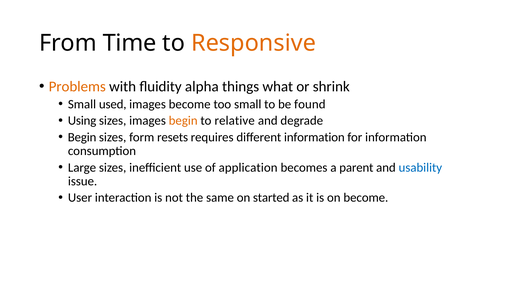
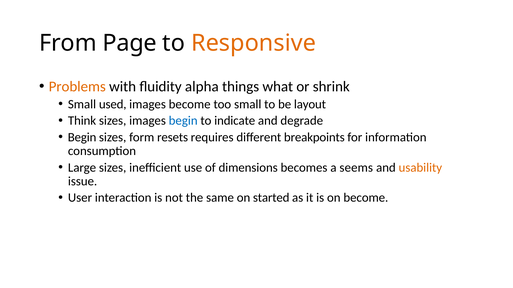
Time: Time -> Page (130, 43)
found: found -> layout (310, 104)
Using: Using -> Think (82, 121)
begin colour: orange -> blue (183, 121)
relative: relative -> indicate (235, 121)
different information: information -> breakpoints (314, 137)
application: application -> dimensions (248, 168)
parent: parent -> seems (356, 168)
usability colour: blue -> orange (420, 168)
